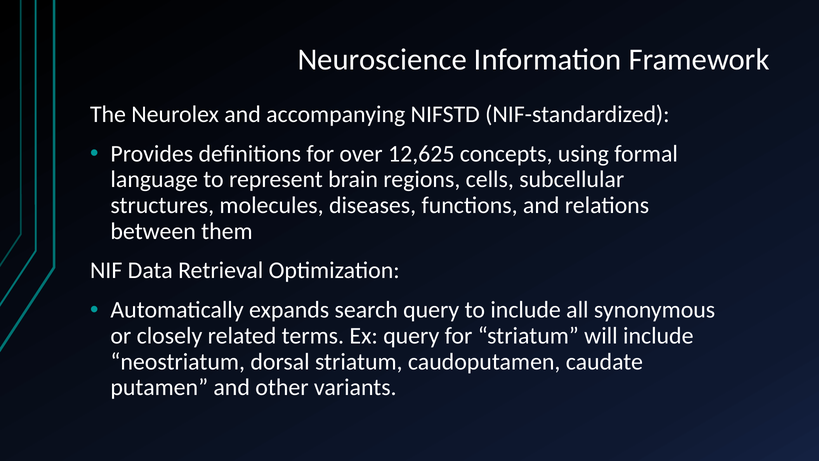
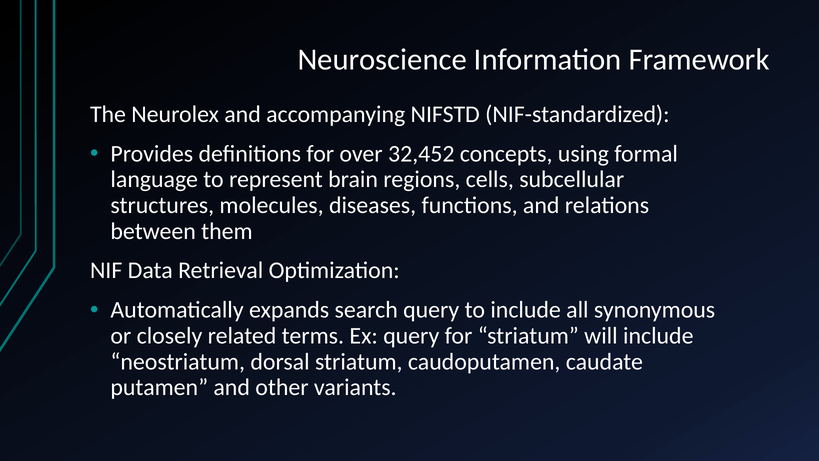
12,625: 12,625 -> 32,452 (421, 154)
